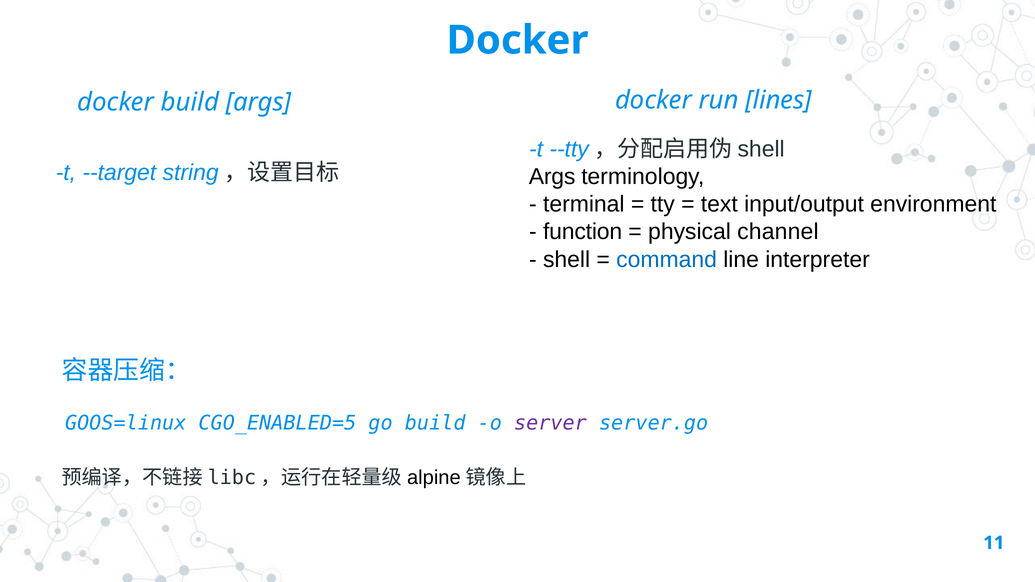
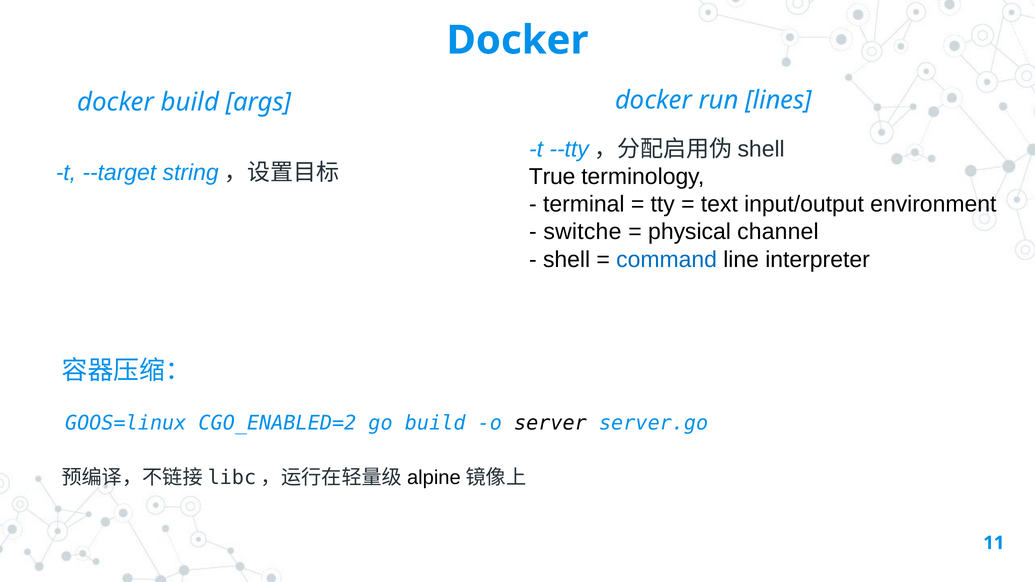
Args: Args -> True (552, 177)
function: function -> switche (582, 232)
CGO_ENABLED=5: CGO_ENABLED=5 -> CGO_ENABLED=2 (277, 423)
server colour: purple -> black (550, 423)
